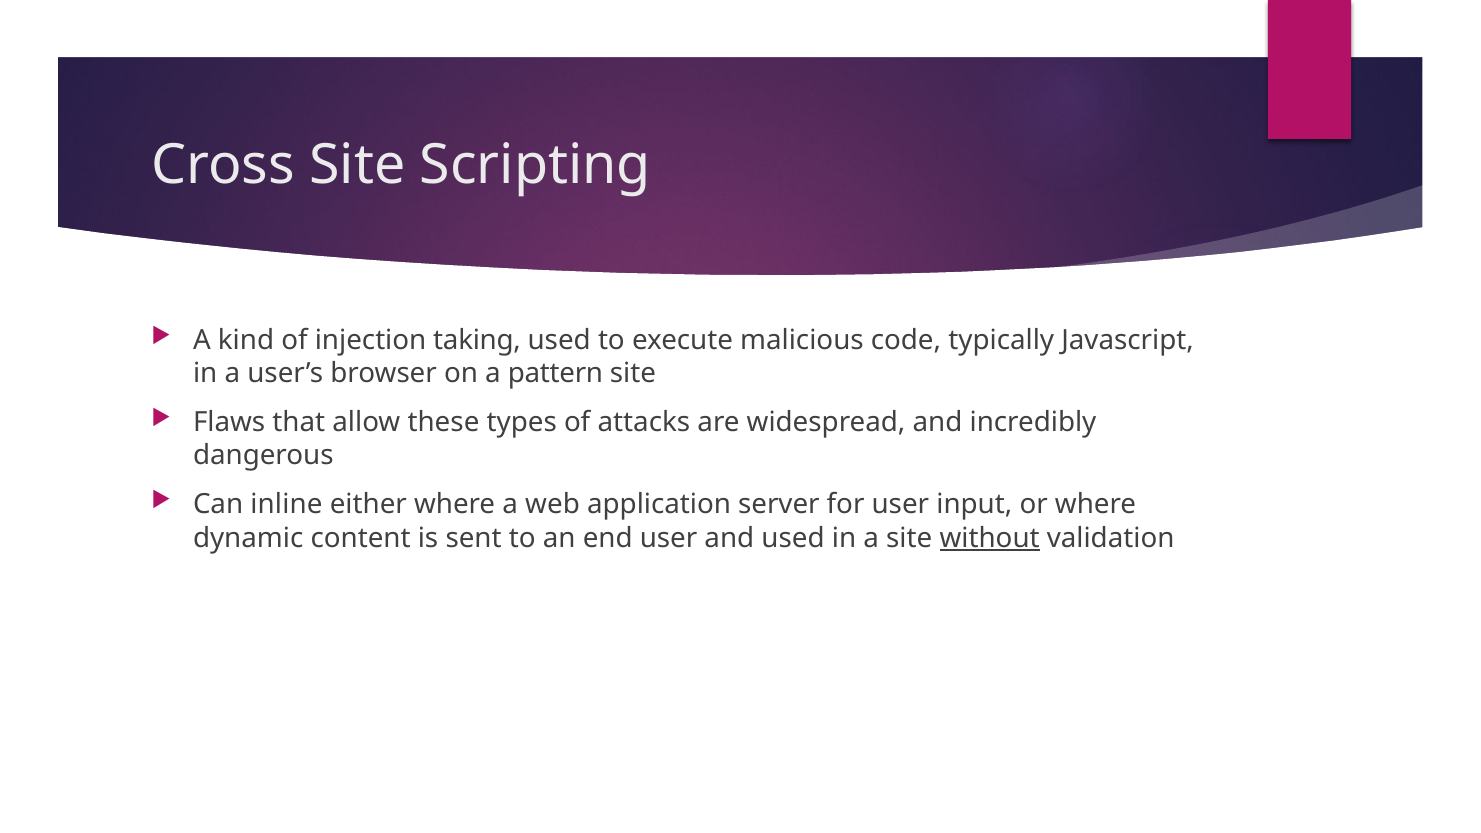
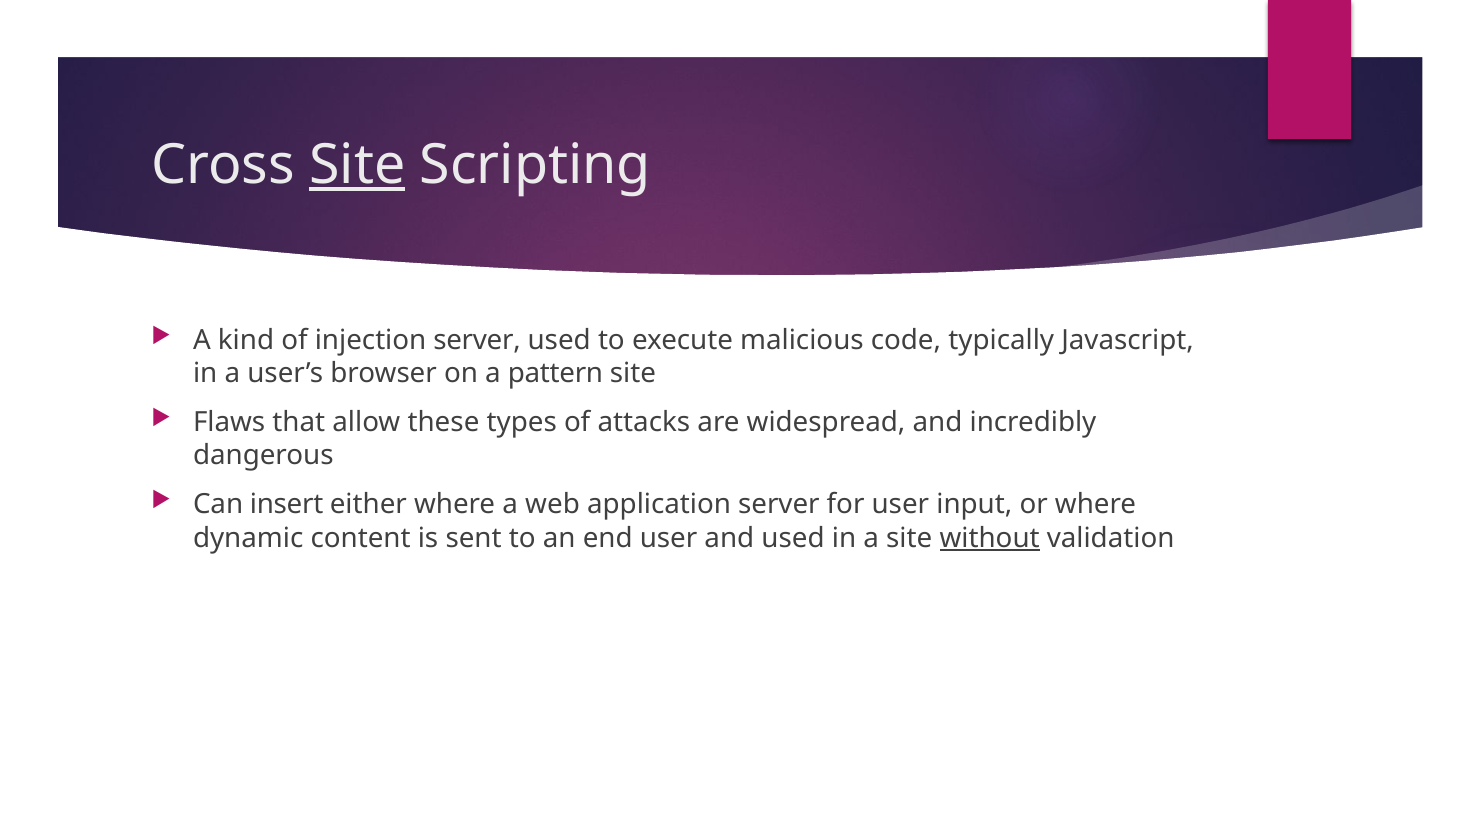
Site underline: none -> present (357, 165)
injection taking: taking -> server (477, 340)
inline: inline -> insert (287, 505)
